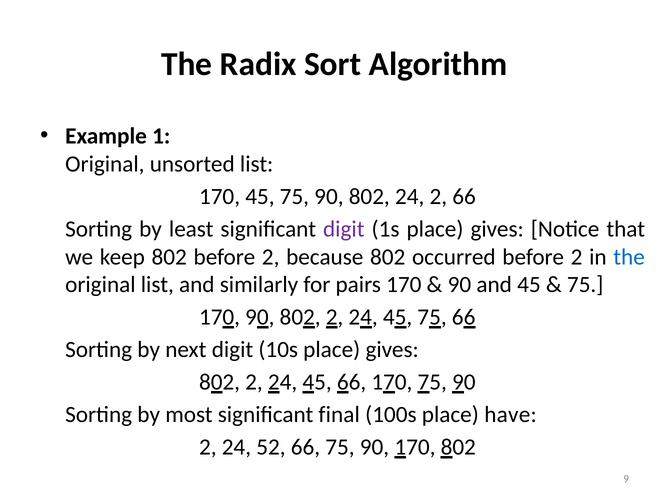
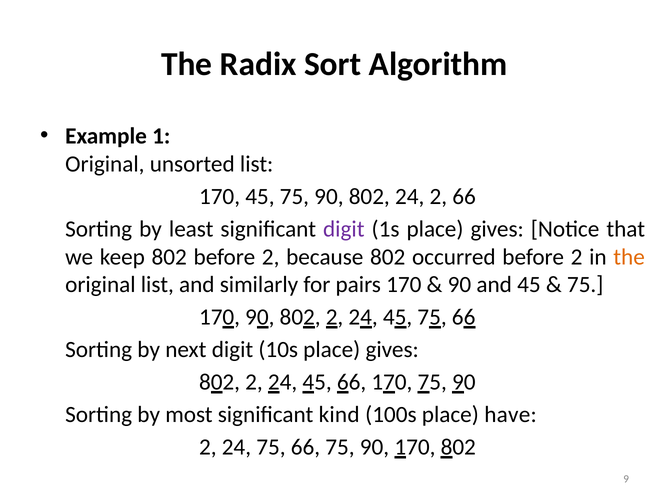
the colour: blue -> orange (629, 257)
final: final -> kind (339, 415)
24 52: 52 -> 75 (271, 447)
